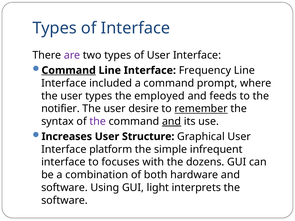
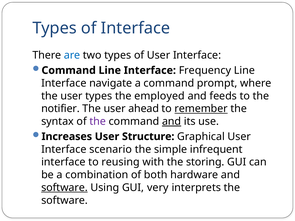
are colour: purple -> blue (72, 55)
Command underline: present -> none (69, 70)
included: included -> navigate (111, 83)
desire: desire -> ahead (144, 109)
platform: platform -> scenario (111, 149)
focuses: focuses -> reusing (121, 162)
dozens: dozens -> storing (205, 162)
software underline: none -> present (64, 188)
light: light -> very (158, 188)
